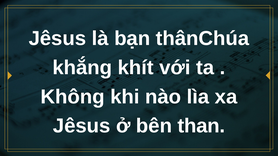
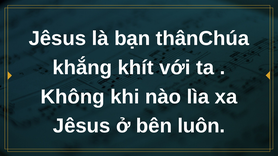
than: than -> luôn (201, 126)
